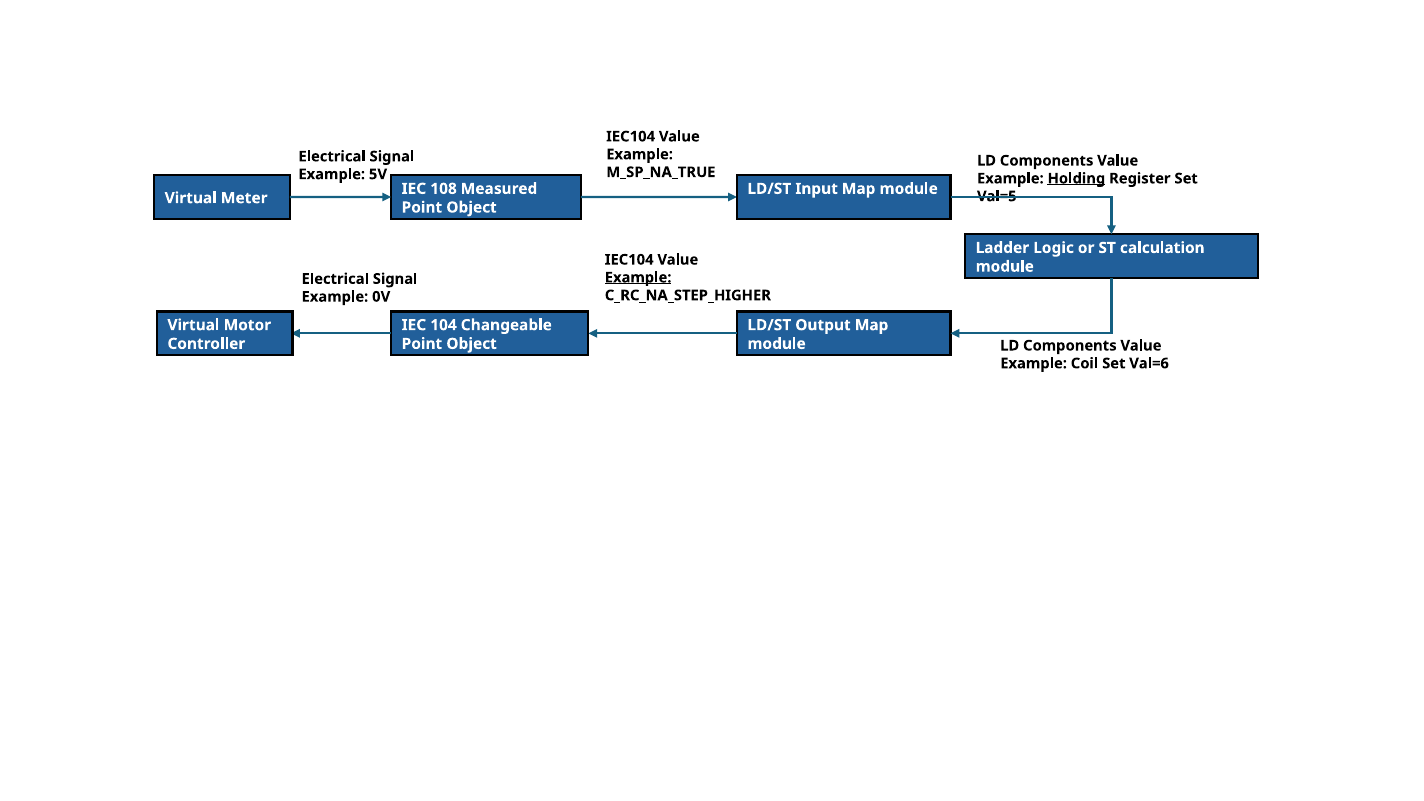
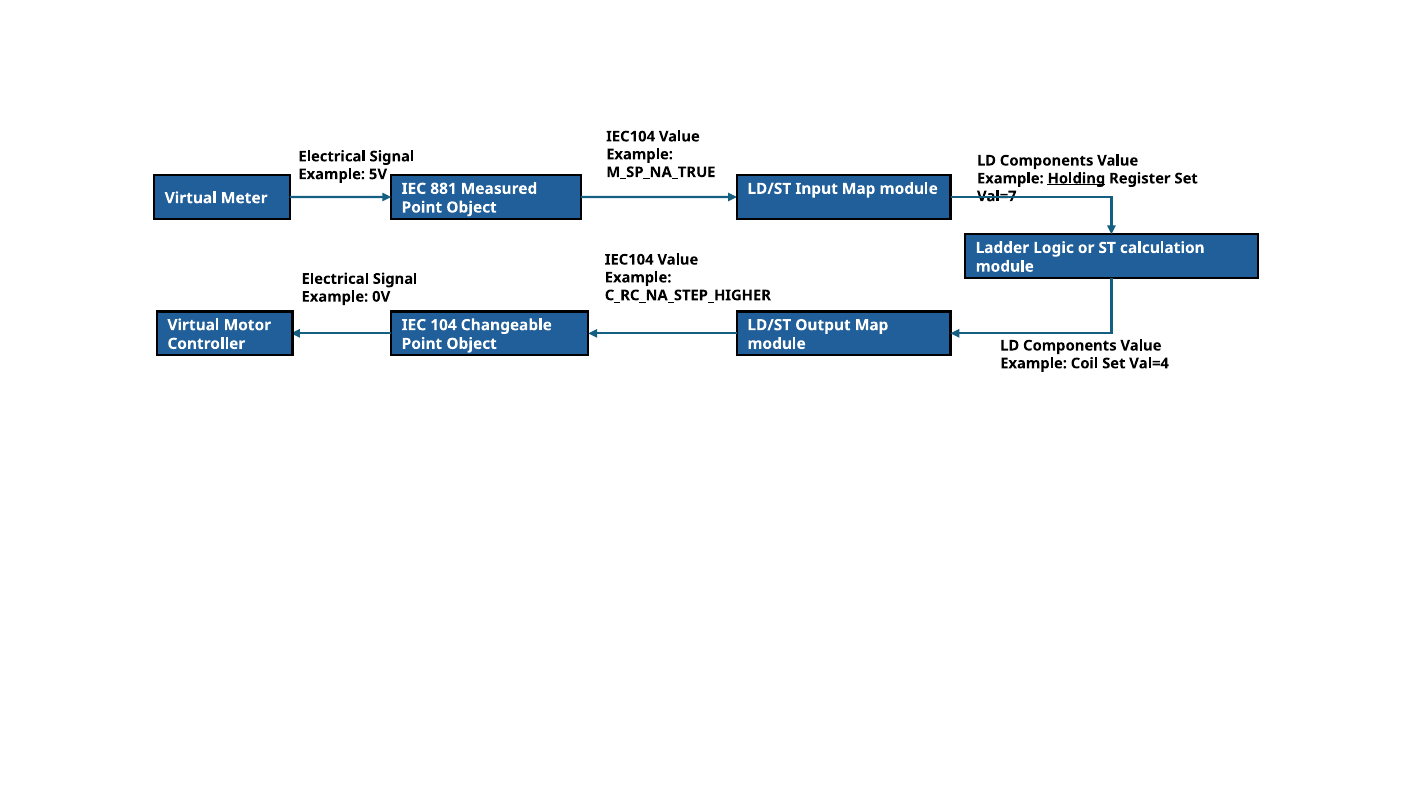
108: 108 -> 881 (444, 189)
Val=5: Val=5 -> Val=7 (997, 196)
Example underline: present -> none (638, 278)
Val=6: Val=6 -> Val=4 (1149, 363)
